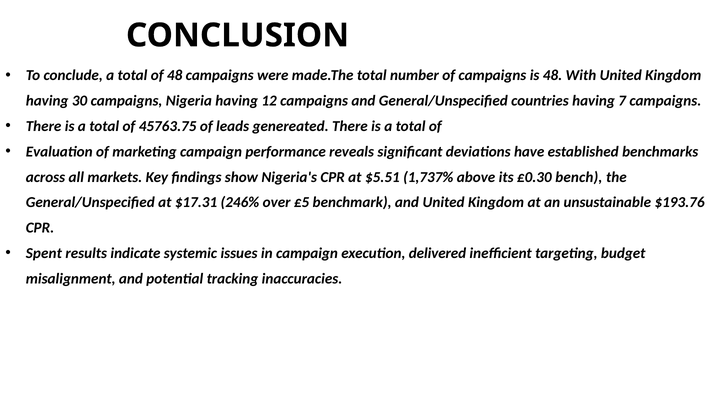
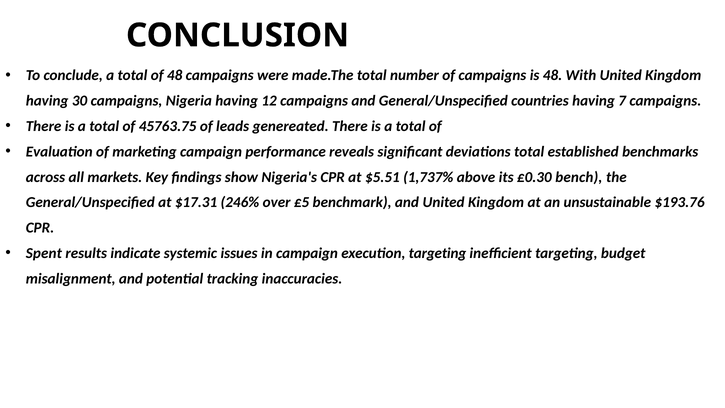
deviations have: have -> total (529, 152)
execution delivered: delivered -> targeting (438, 253)
